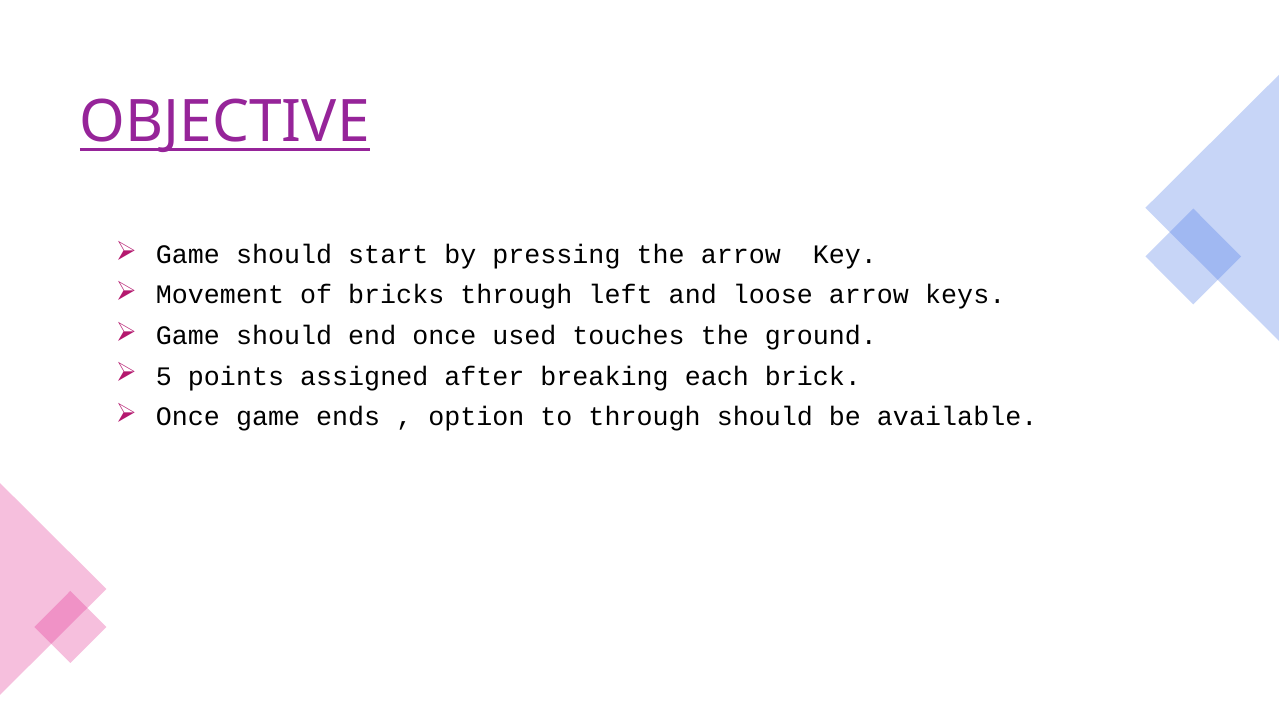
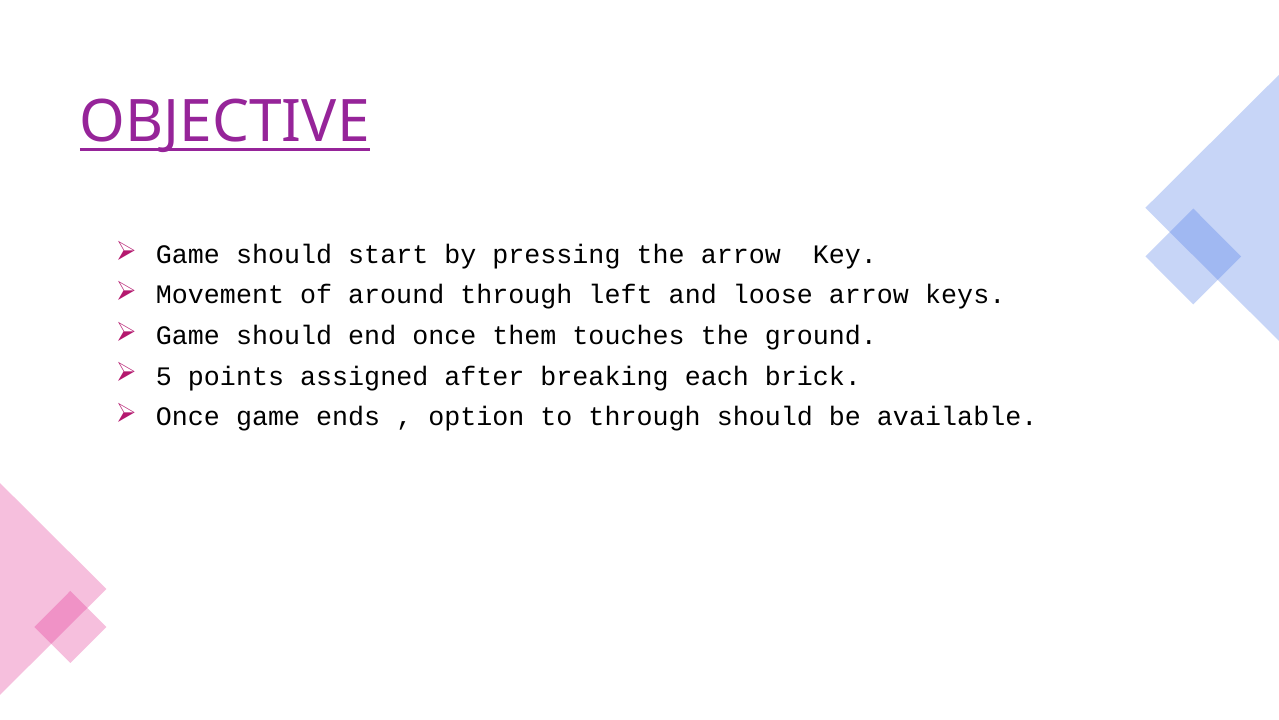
bricks: bricks -> around (396, 295)
used: used -> them (524, 335)
